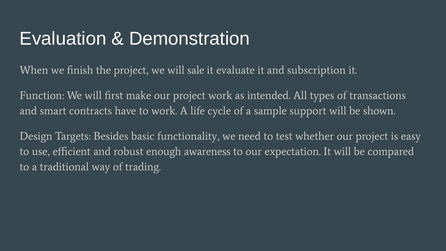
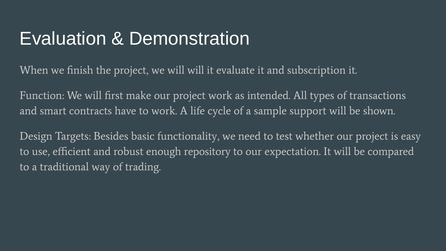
will sale: sale -> will (196, 70)
awareness: awareness -> repository (207, 151)
